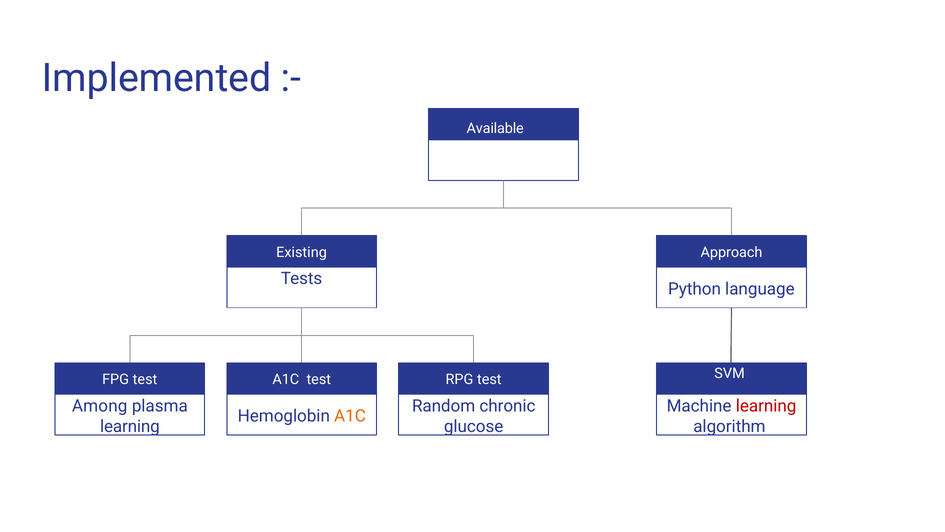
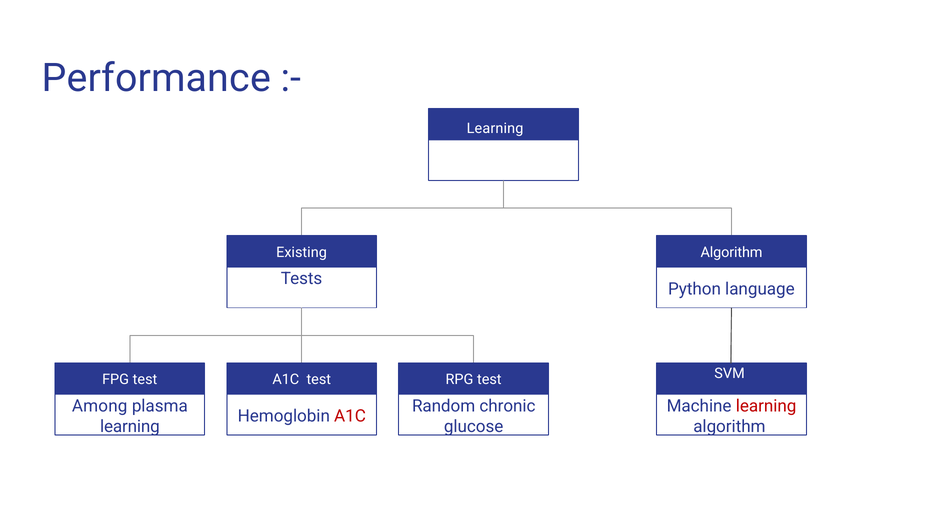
Implemented: Implemented -> Performance (156, 78)
Available: Available -> Learning (495, 128)
Approach: Approach -> Algorithm (732, 252)
A1C colour: orange -> red (350, 416)
